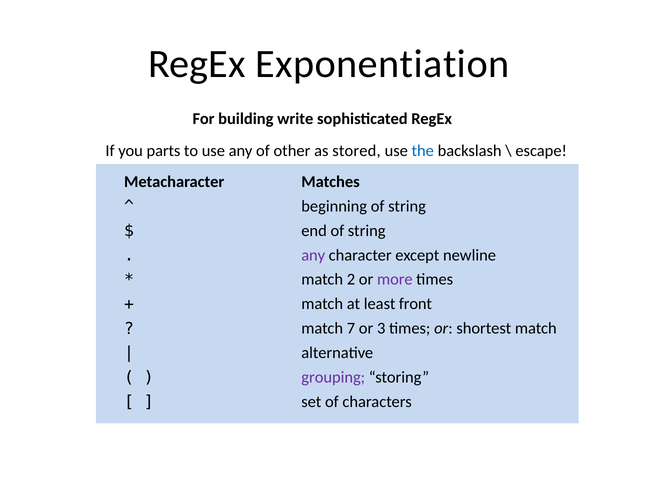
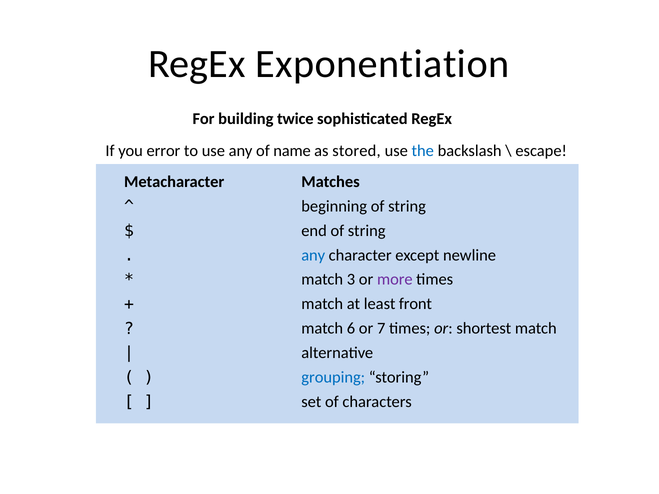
write: write -> twice (295, 119)
parts: parts -> error (163, 151)
other: other -> name (292, 151)
any colour: purple -> blue (313, 255)
2: 2 -> 3 (351, 280)
7: 7 -> 6 (351, 329)
3: 3 -> 7 (381, 329)
grouping colour: purple -> blue (333, 378)
